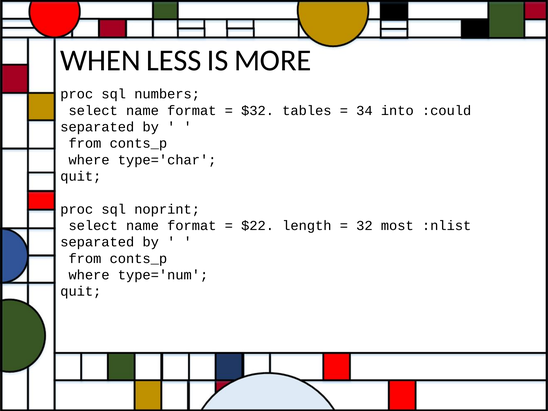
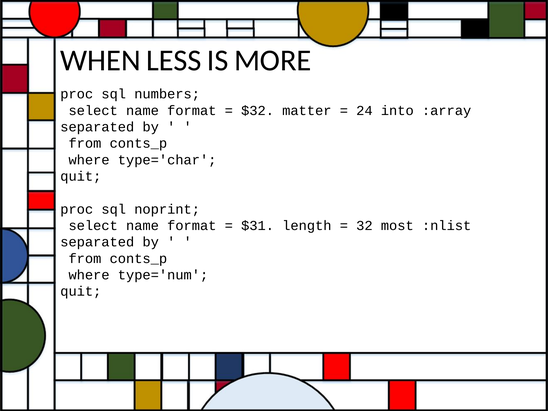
tables: tables -> matter (307, 111)
34: 34 -> 24 (364, 111)
:could: :could -> :array (447, 111)
$22: $22 -> $31 (258, 226)
